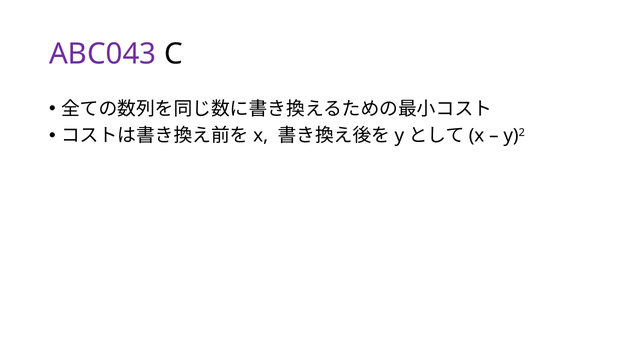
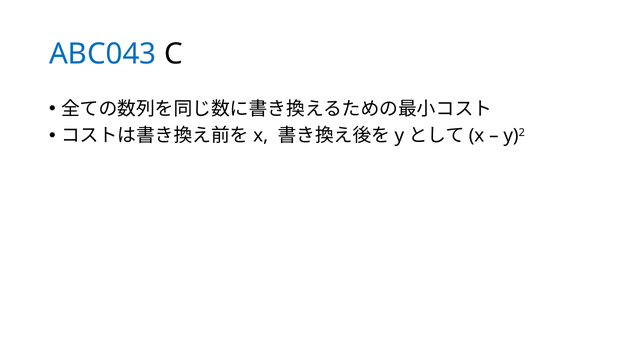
ABC043 colour: purple -> blue (103, 54)
